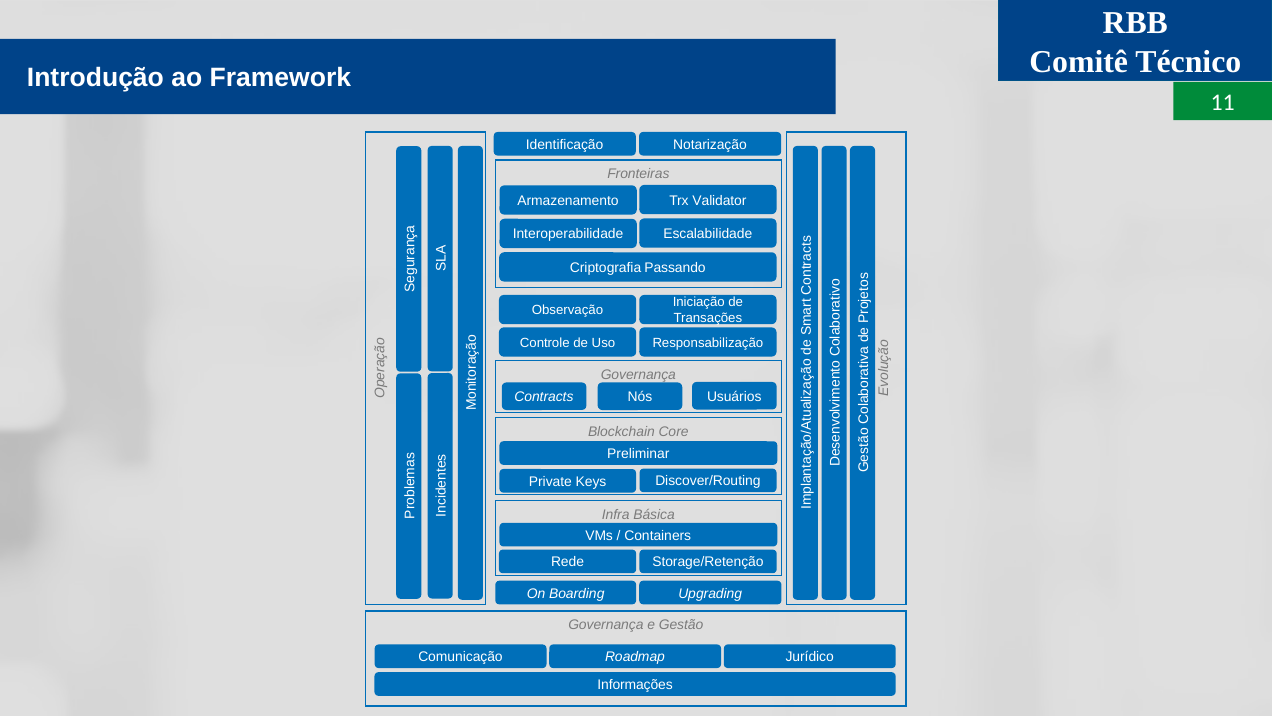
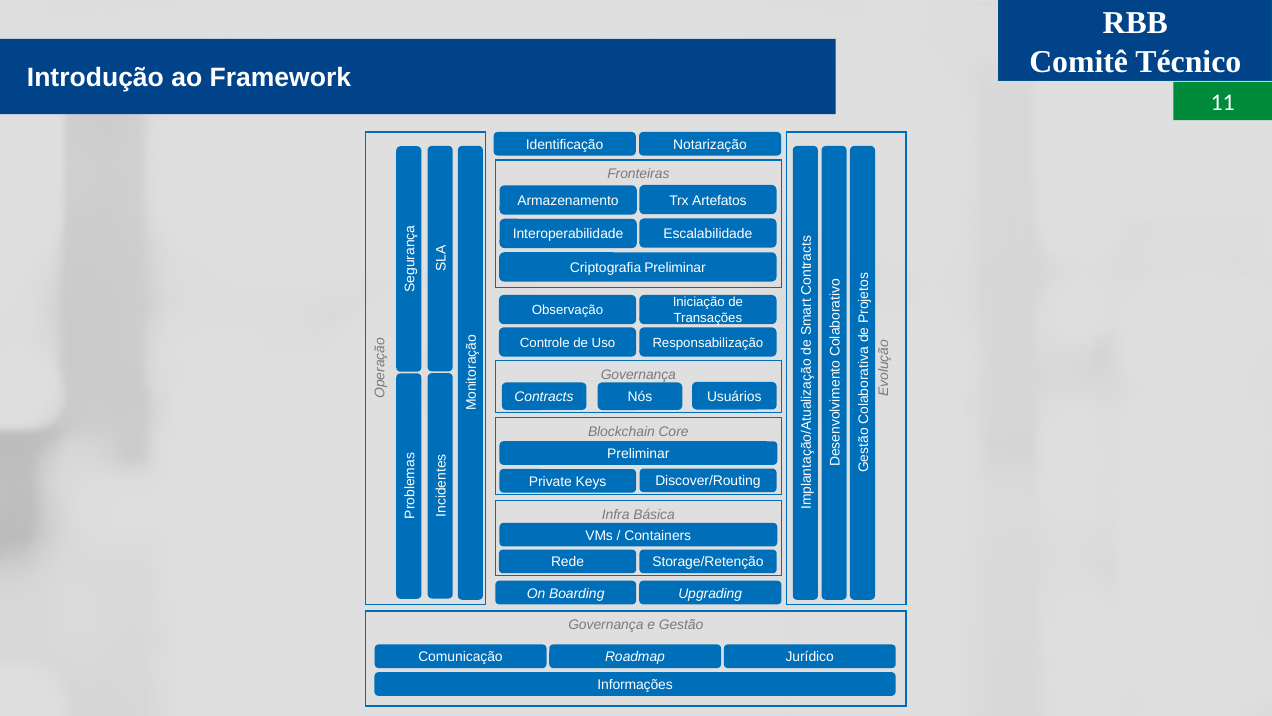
Validator: Validator -> Artefatos (719, 200)
Criptografia Passando: Passando -> Preliminar (675, 268)
